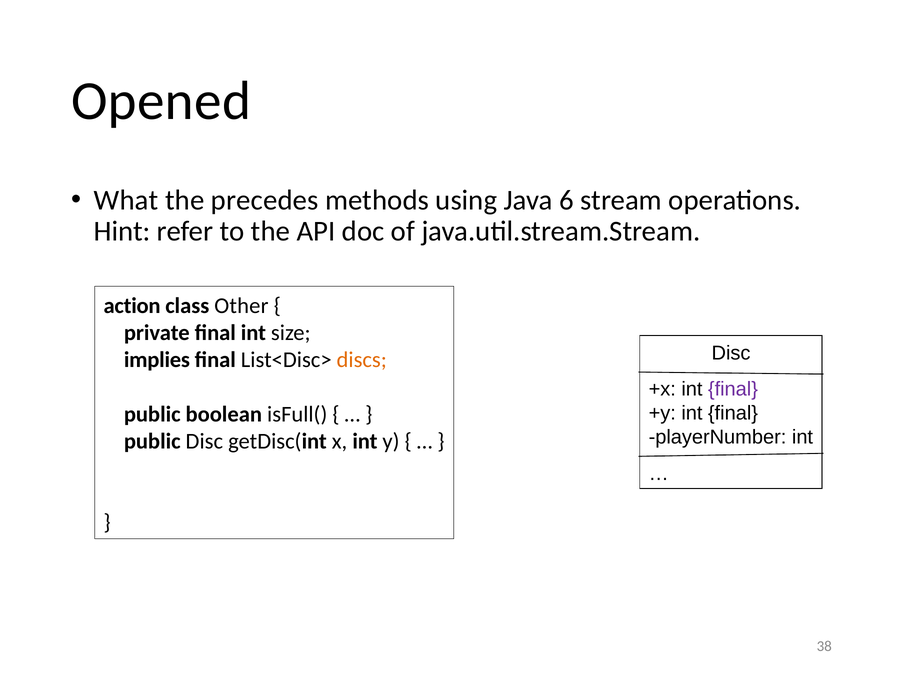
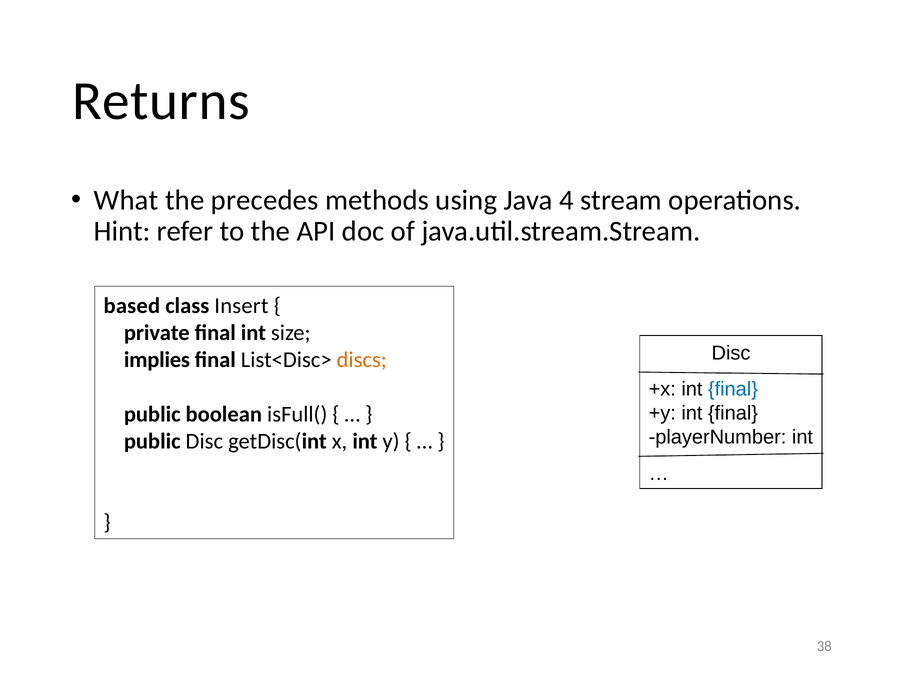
Opened: Opened -> Returns (161, 101)
6: 6 -> 4 (567, 200)
action: action -> based (132, 306)
Other: Other -> Insert (241, 306)
final colour: purple -> blue (733, 389)
